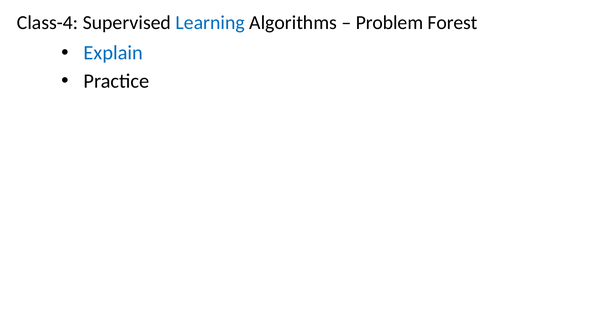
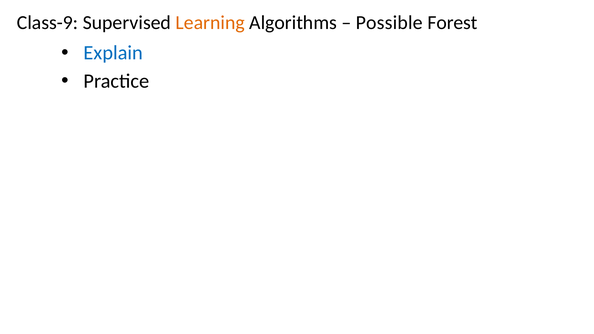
Class-4: Class-4 -> Class-9 (47, 23)
Learning colour: blue -> orange (210, 23)
Problem: Problem -> Possible (389, 23)
